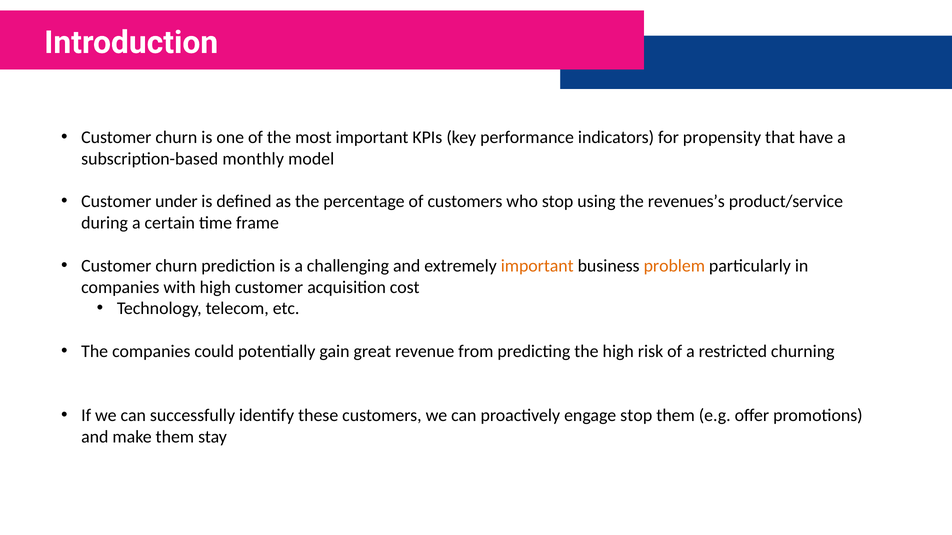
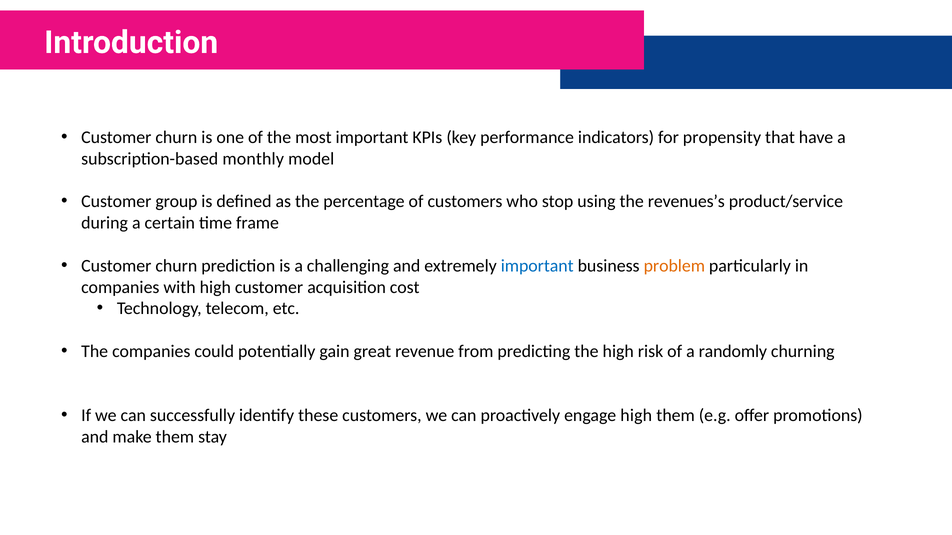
under: under -> group (176, 202)
important colour: orange -> blue (537, 266)
restricted: restricted -> randomly (733, 352)
engage stop: stop -> high (636, 416)
